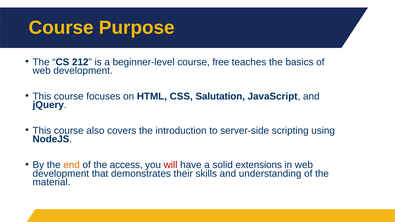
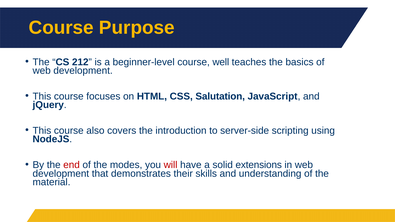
free: free -> well (221, 62)
end colour: orange -> red (72, 165)
access: access -> modes (126, 165)
